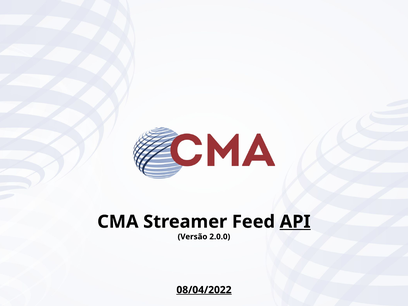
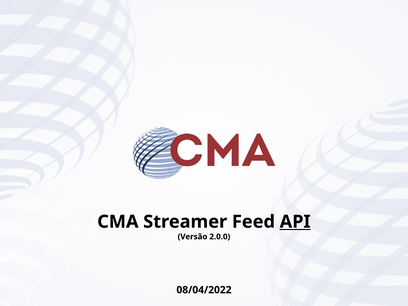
08/04/2022 underline: present -> none (204, 290)
